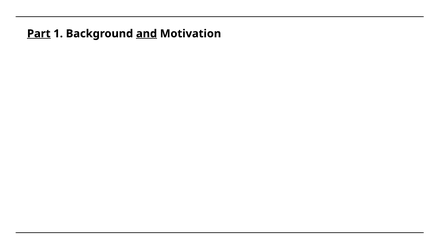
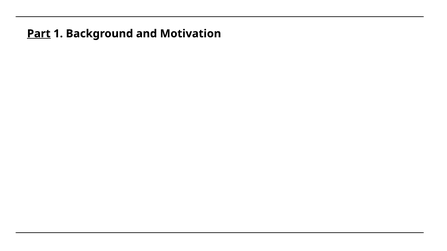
and underline: present -> none (147, 34)
